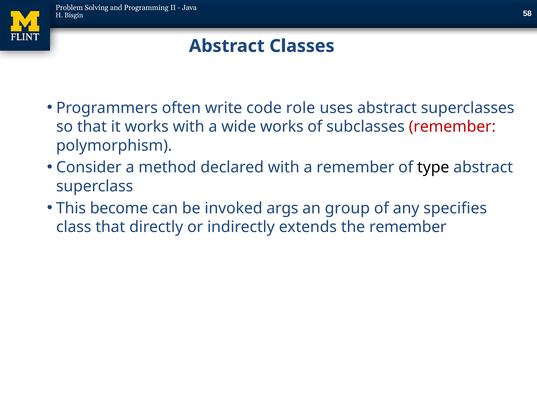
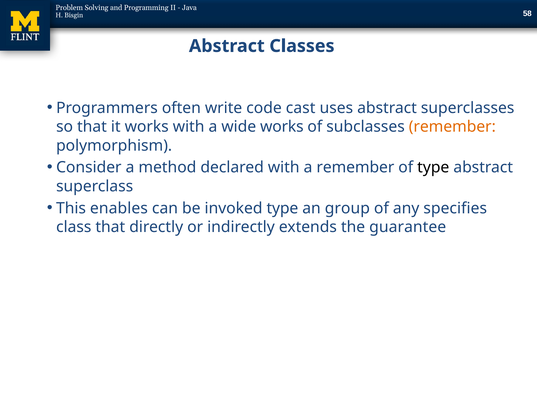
role: role -> cast (301, 108)
remember colour: red -> orange (452, 127)
become: become -> enables (119, 208)
invoked args: args -> type (282, 208)
the remember: remember -> guarantee (408, 227)
